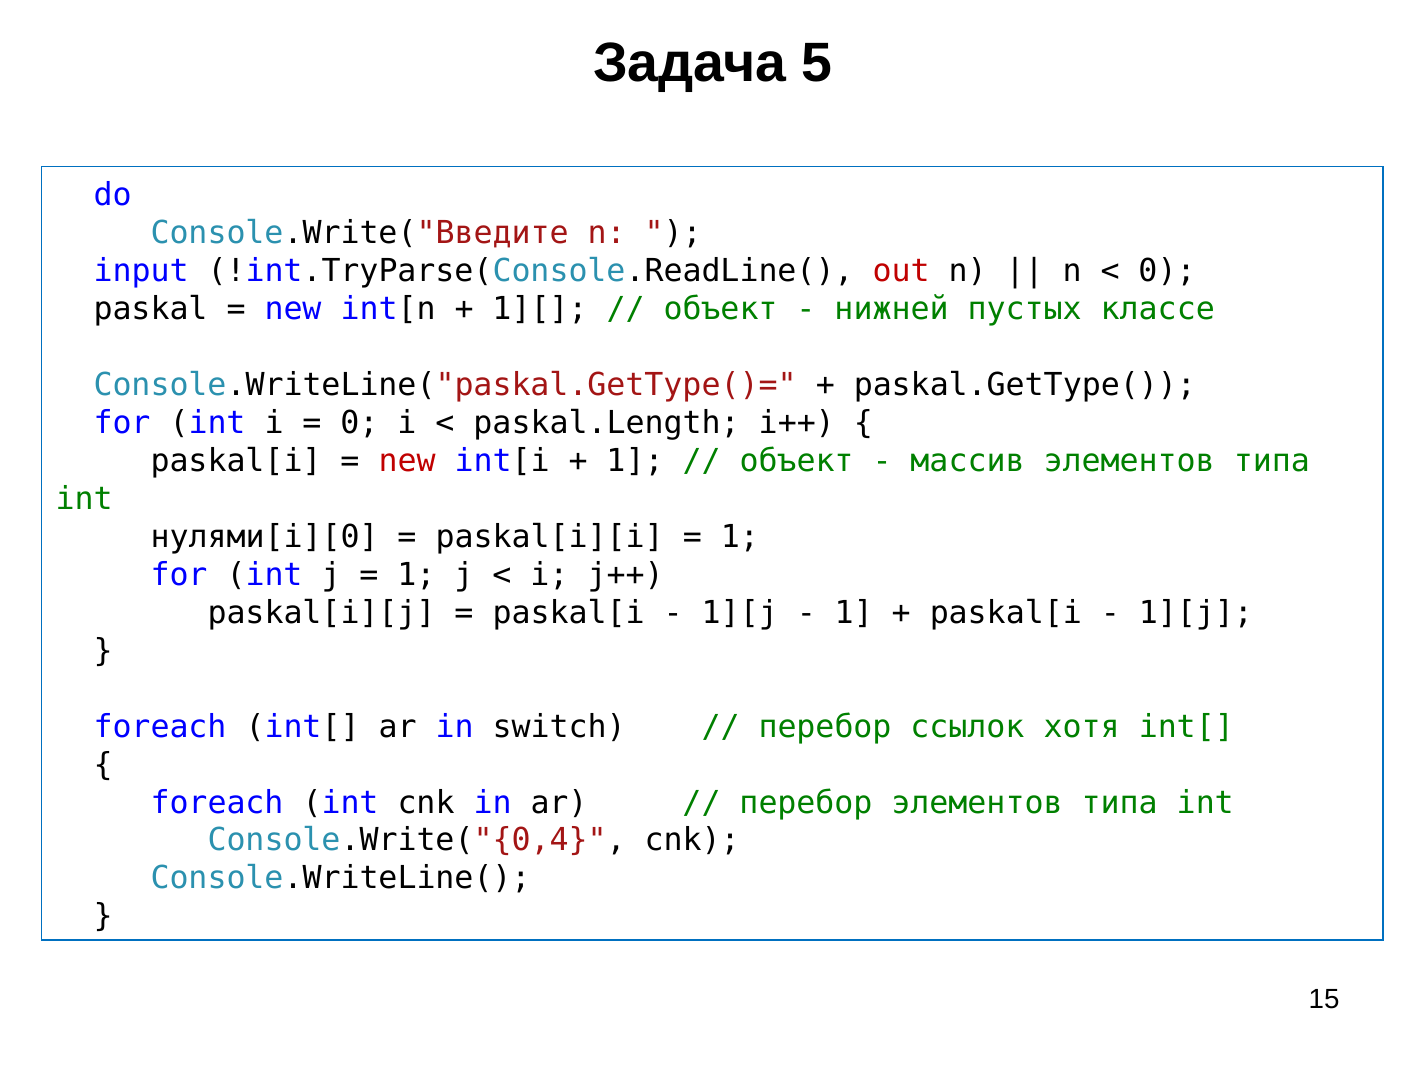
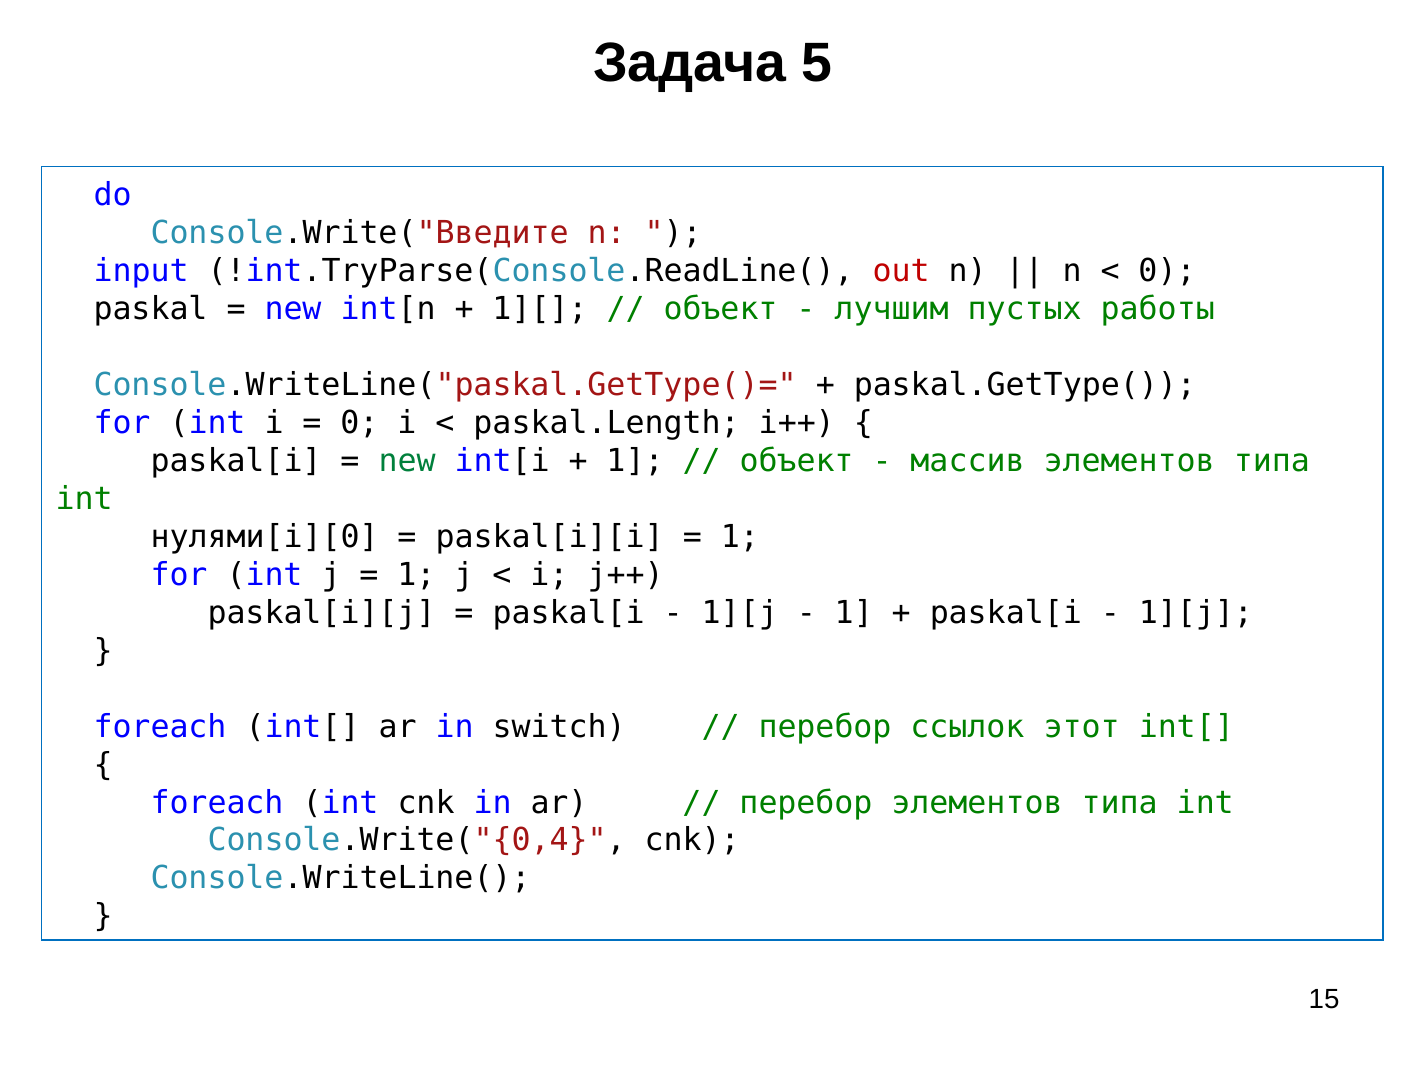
нижней: нижней -> лучшим (892, 309)
классе: классе -> работы (1158, 309)
new colour: red -> green (407, 461)
хотя: хотя -> этот (1082, 726)
